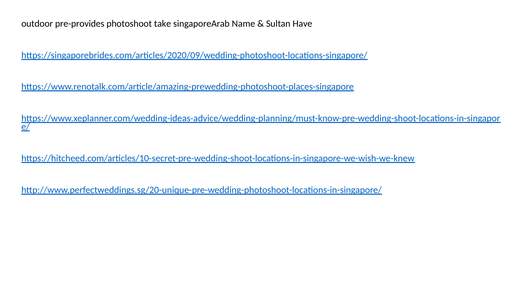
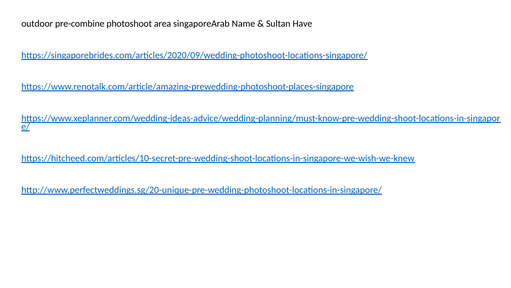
pre-provides: pre-provides -> pre-combine (80, 24)
take: take -> area (163, 24)
